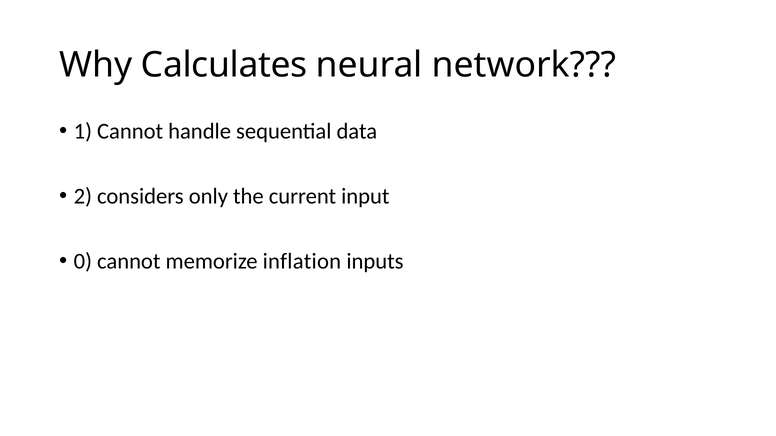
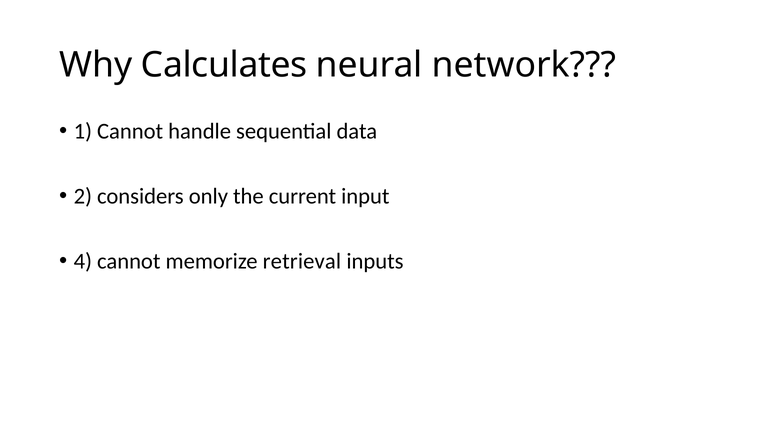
0: 0 -> 4 (83, 261)
inflation: inflation -> retrieval (302, 261)
